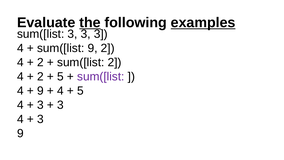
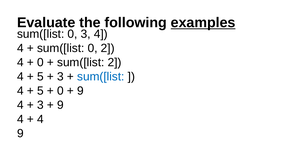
the underline: present -> none (90, 23)
3: 3 -> 0 (73, 34)
3: 3 -> 4 (101, 34)
9: 9 -> 0 (93, 48)
2: 2 -> 0 (40, 62)
2: 2 -> 5 (40, 76)
5: 5 -> 3 (60, 76)
sum([list colour: purple -> blue (101, 76)
9: 9 -> 5 (40, 91)
4: 4 -> 0 (60, 91)
5: 5 -> 9 (80, 91)
3: 3 -> 9 (60, 105)
3: 3 -> 4 (40, 119)
